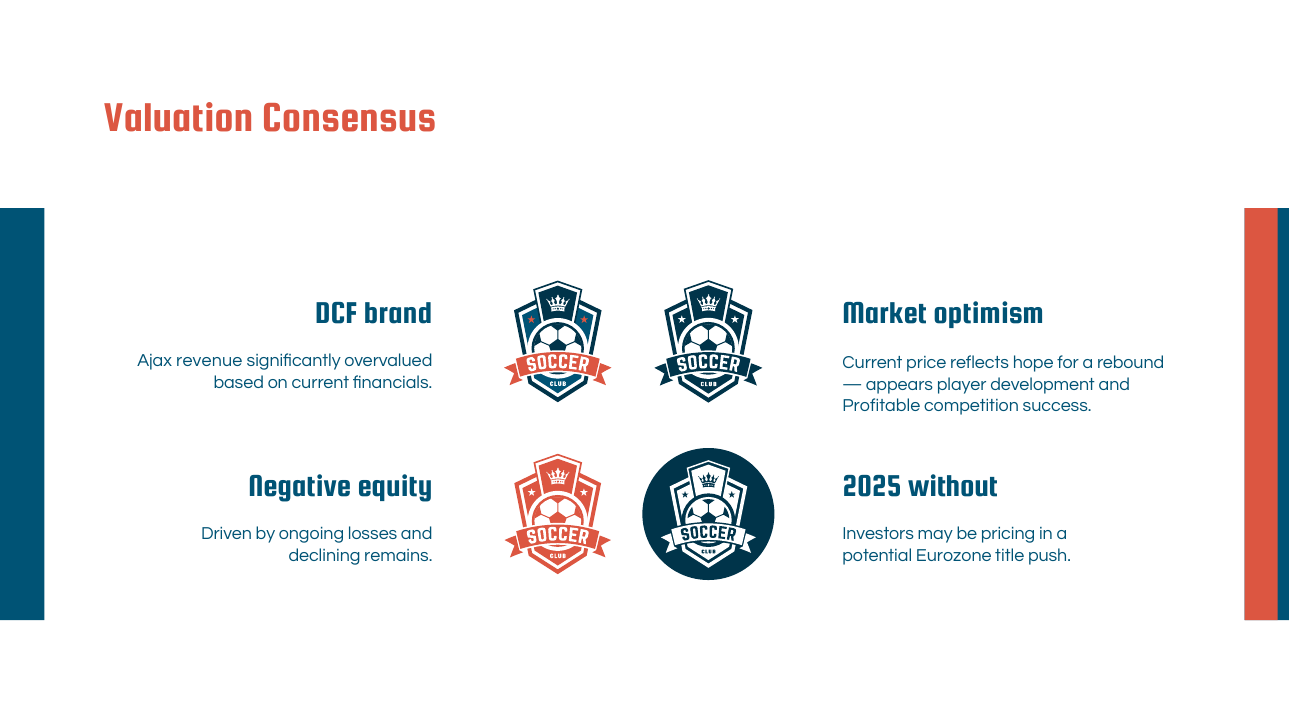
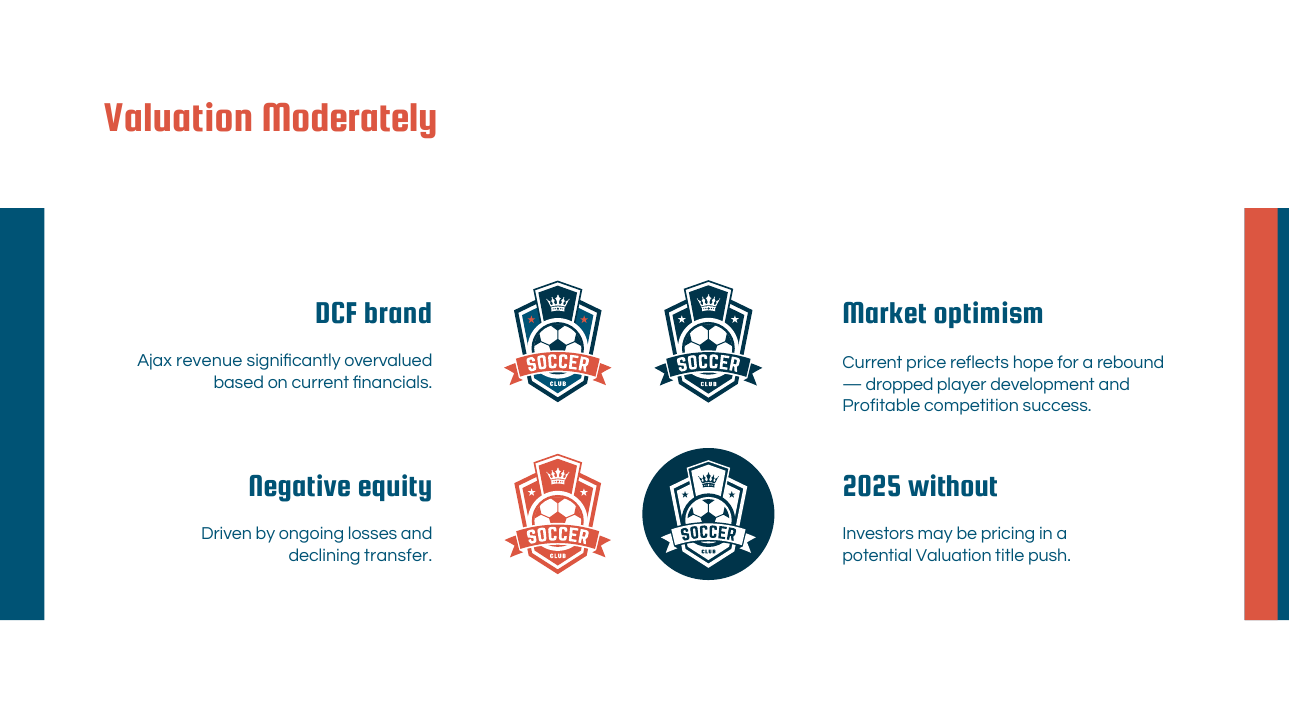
Consensus: Consensus -> Moderately (349, 118)
appears: appears -> dropped (900, 384)
remains: remains -> transfer (398, 556)
potential Eurozone: Eurozone -> Valuation (954, 556)
